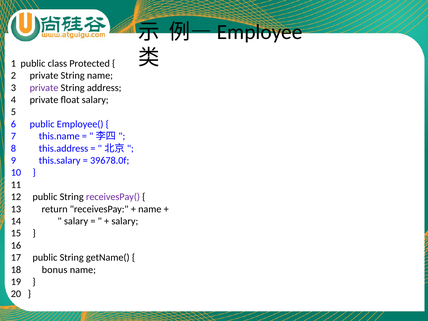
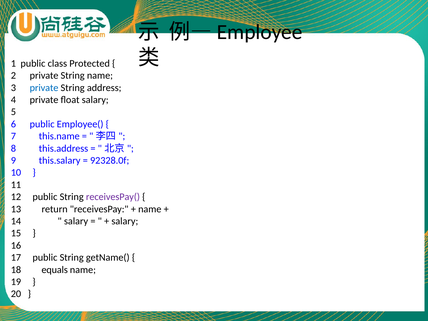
private colour: purple -> blue (44, 88)
39678.0f: 39678.0f -> 92328.0f (110, 161)
bonus: bonus -> equals (55, 270)
